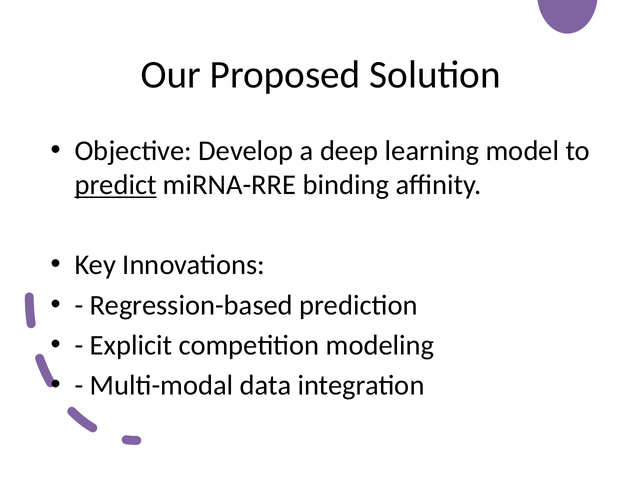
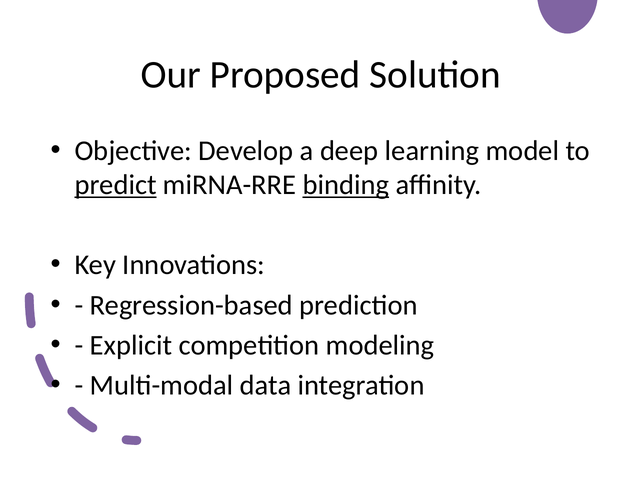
binding underline: none -> present (346, 185)
